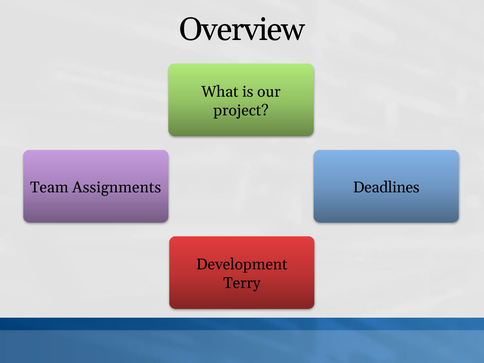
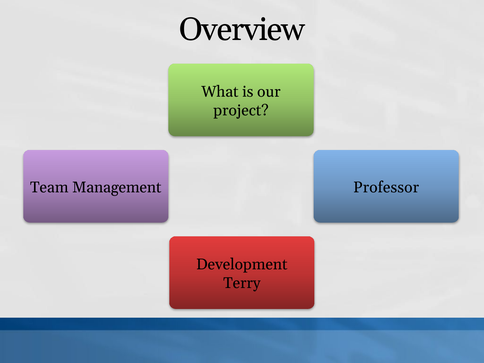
Assignments: Assignments -> Management (117, 187)
Deadlines: Deadlines -> Professor (386, 187)
